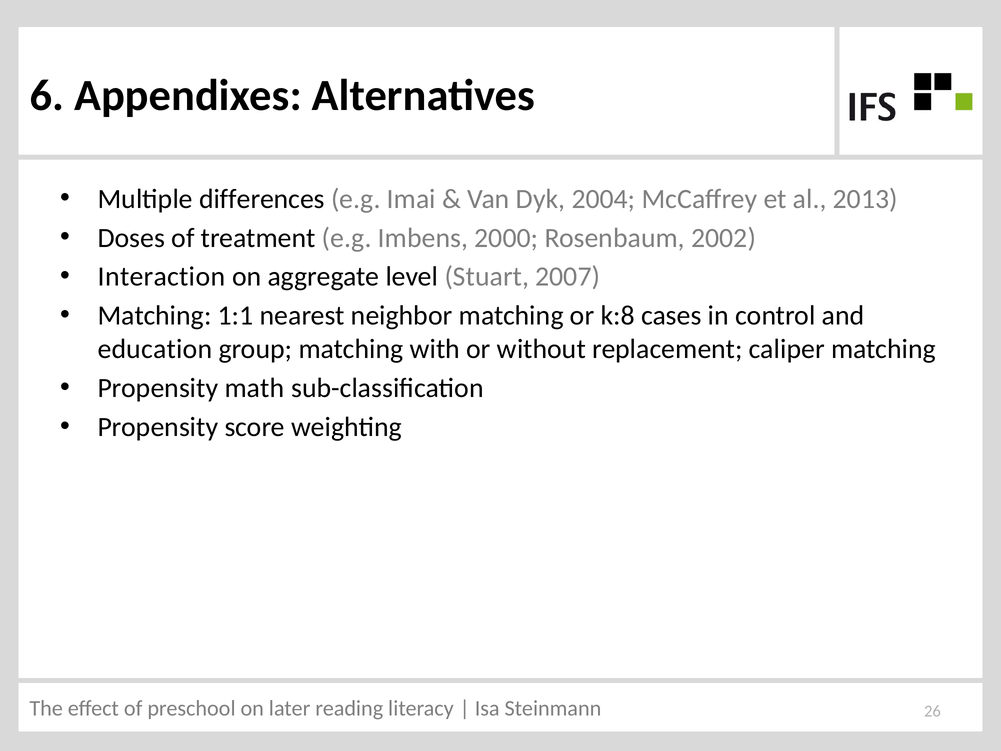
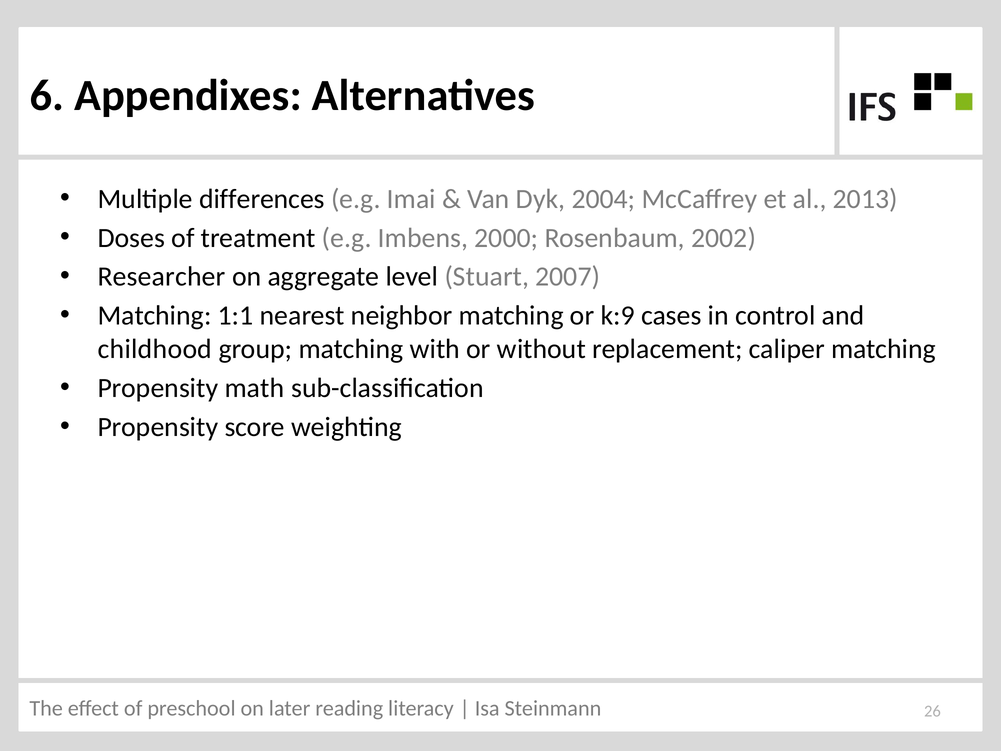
Interaction: Interaction -> Researcher (162, 277)
k:8: k:8 -> k:9 (618, 316)
education: education -> childhood (155, 349)
